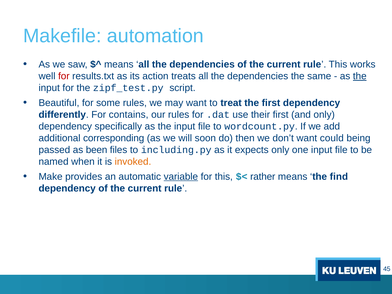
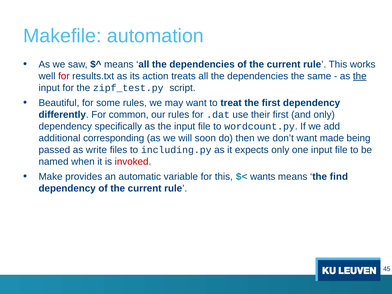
contains: contains -> common (129, 115)
could: could -> made (332, 138)
been: been -> write (96, 150)
invoked colour: orange -> red (133, 162)
variable underline: present -> none (181, 177)
rather: rather -> wants (263, 177)
